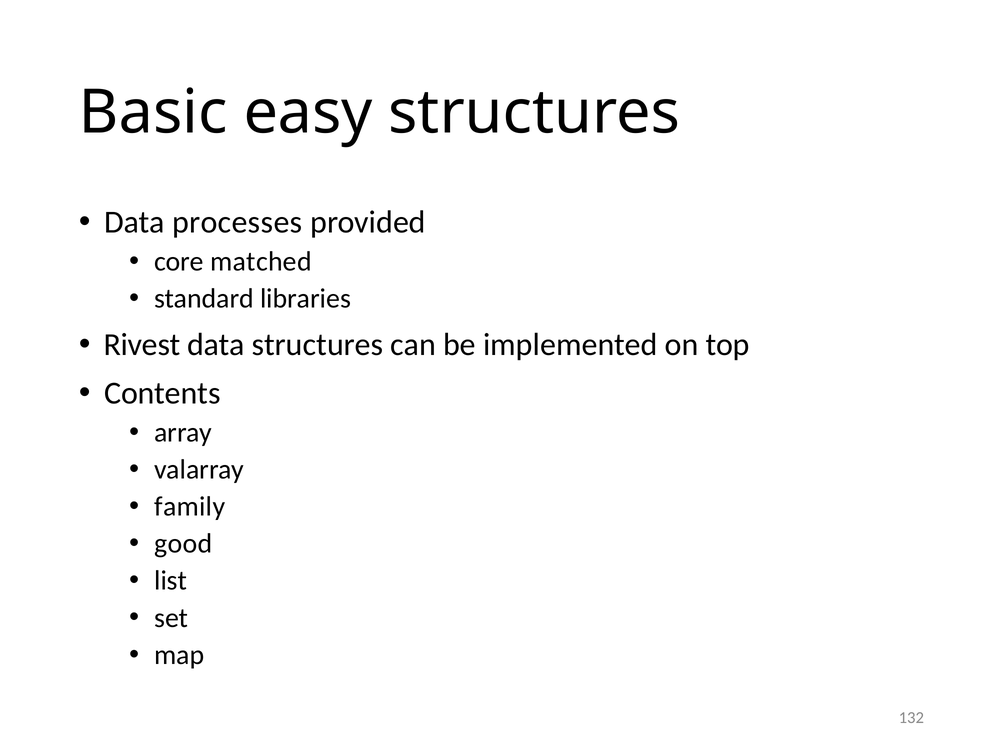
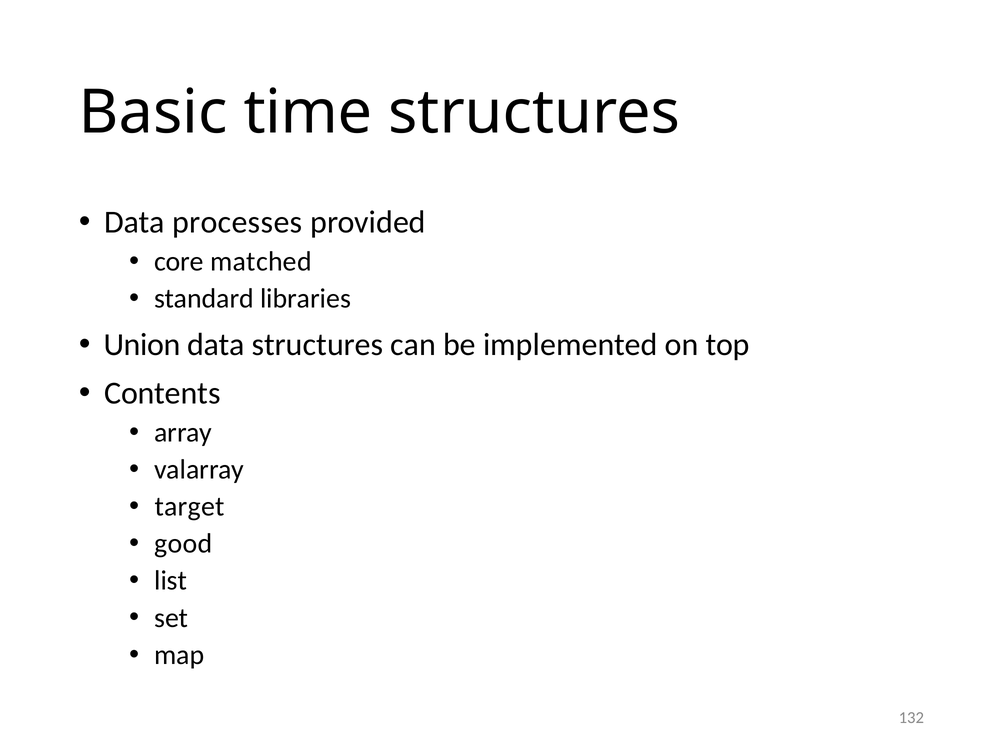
easy: easy -> time (308, 112)
Rivest: Rivest -> Union (142, 345)
family: family -> target (190, 507)
